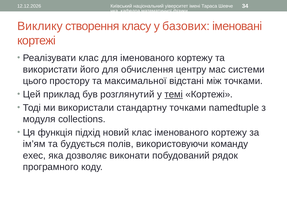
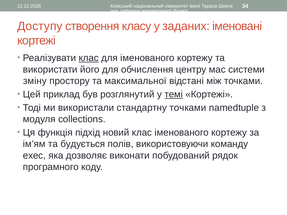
Виклику: Виклику -> Доступу (40, 26)
базових: базових -> заданих (186, 26)
клас underline: none -> present (89, 58)
цього: цього -> зміну (35, 81)
